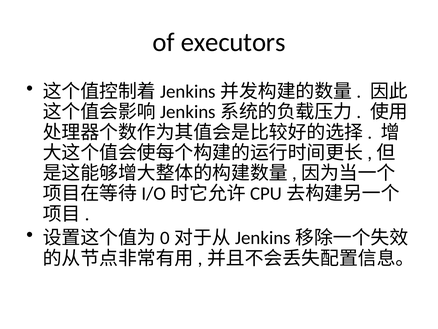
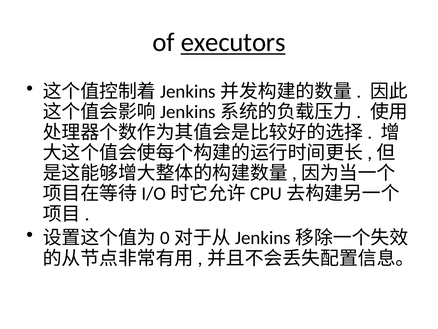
executors underline: none -> present (233, 42)
